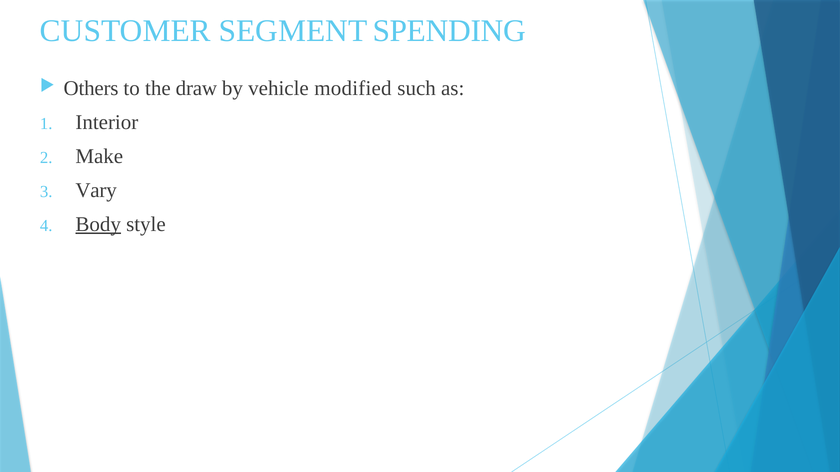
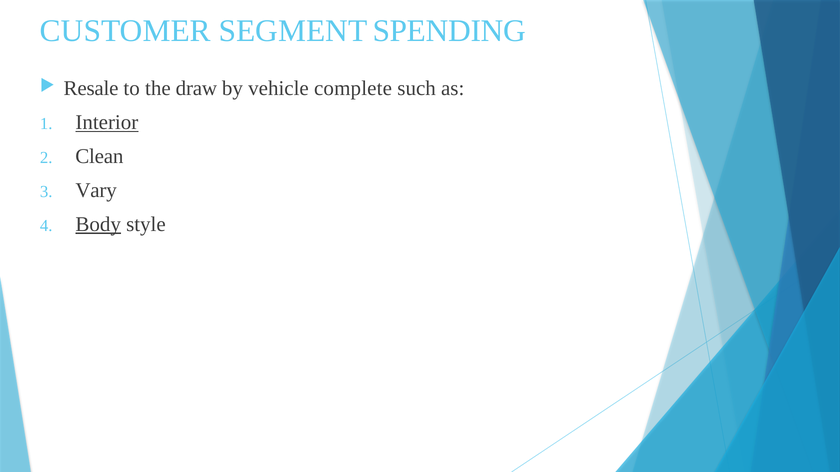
Others: Others -> Resale (91, 89)
modified: modified -> complete (353, 89)
Interior underline: none -> present (107, 123)
Make: Make -> Clean (99, 156)
